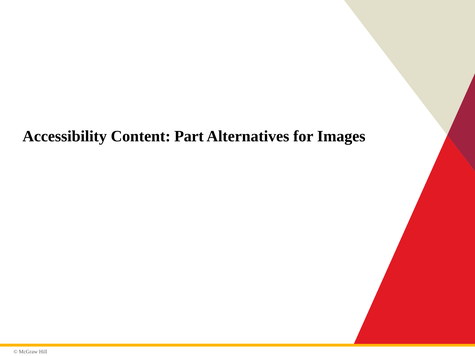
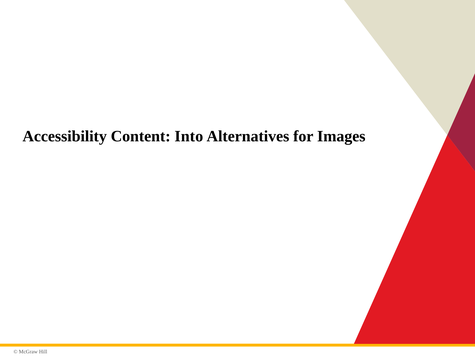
Part: Part -> Into (189, 137)
